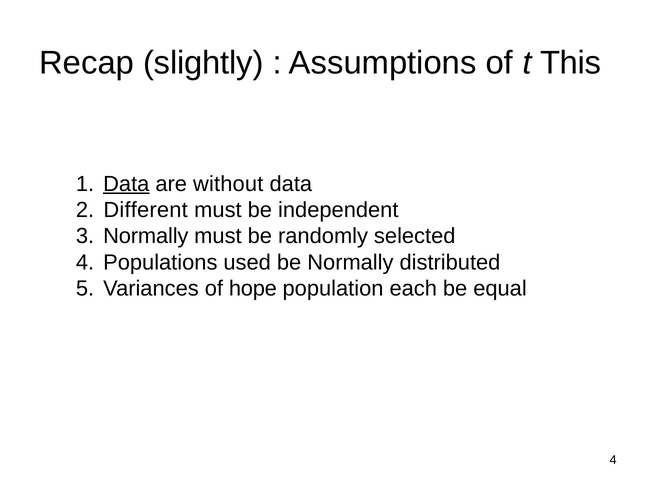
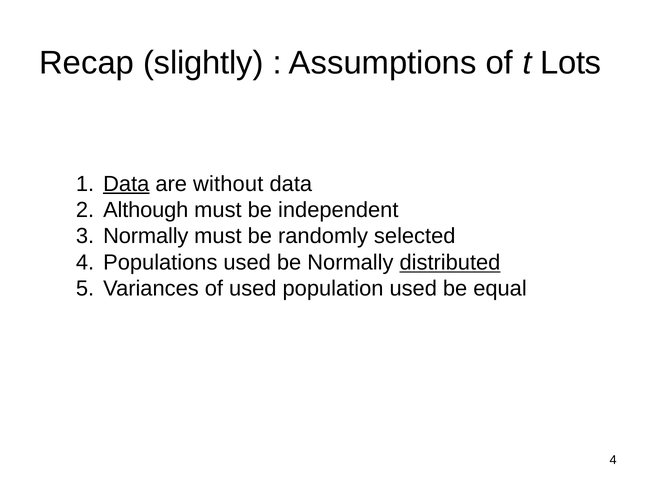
This: This -> Lots (571, 63)
Different: Different -> Although (146, 210)
distributed underline: none -> present (450, 263)
of hope: hope -> used (253, 289)
population each: each -> used (413, 289)
